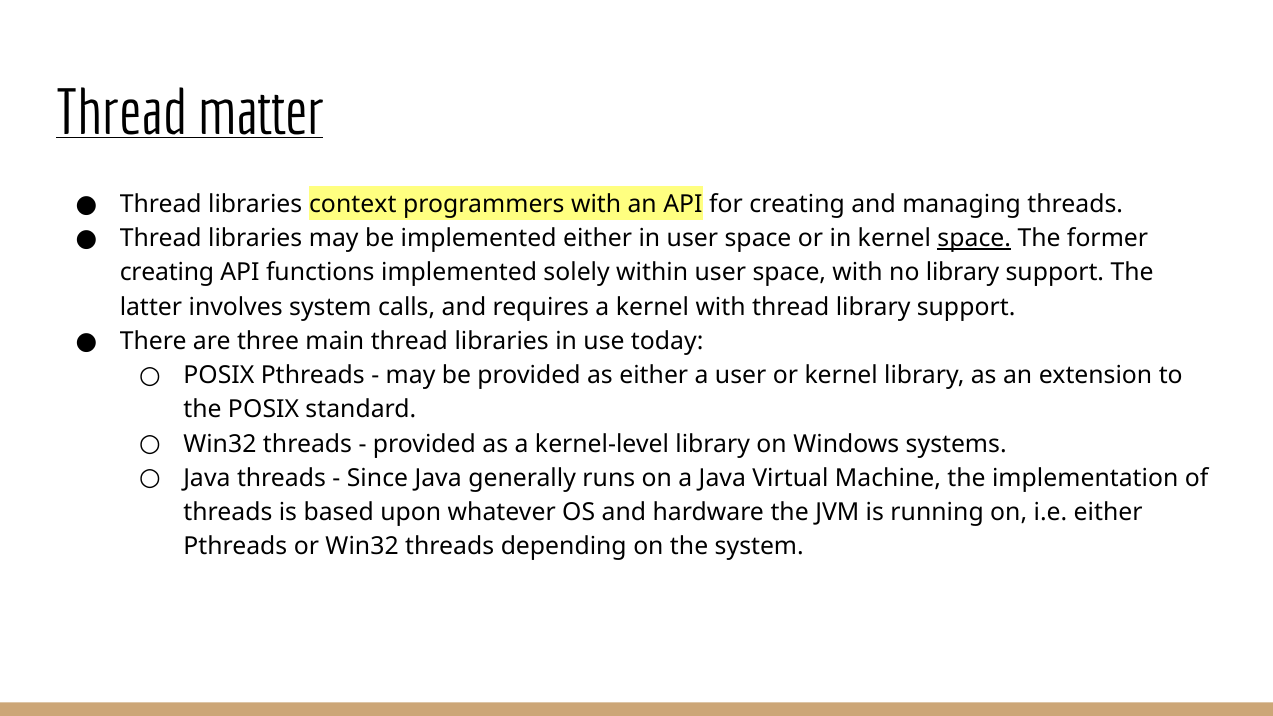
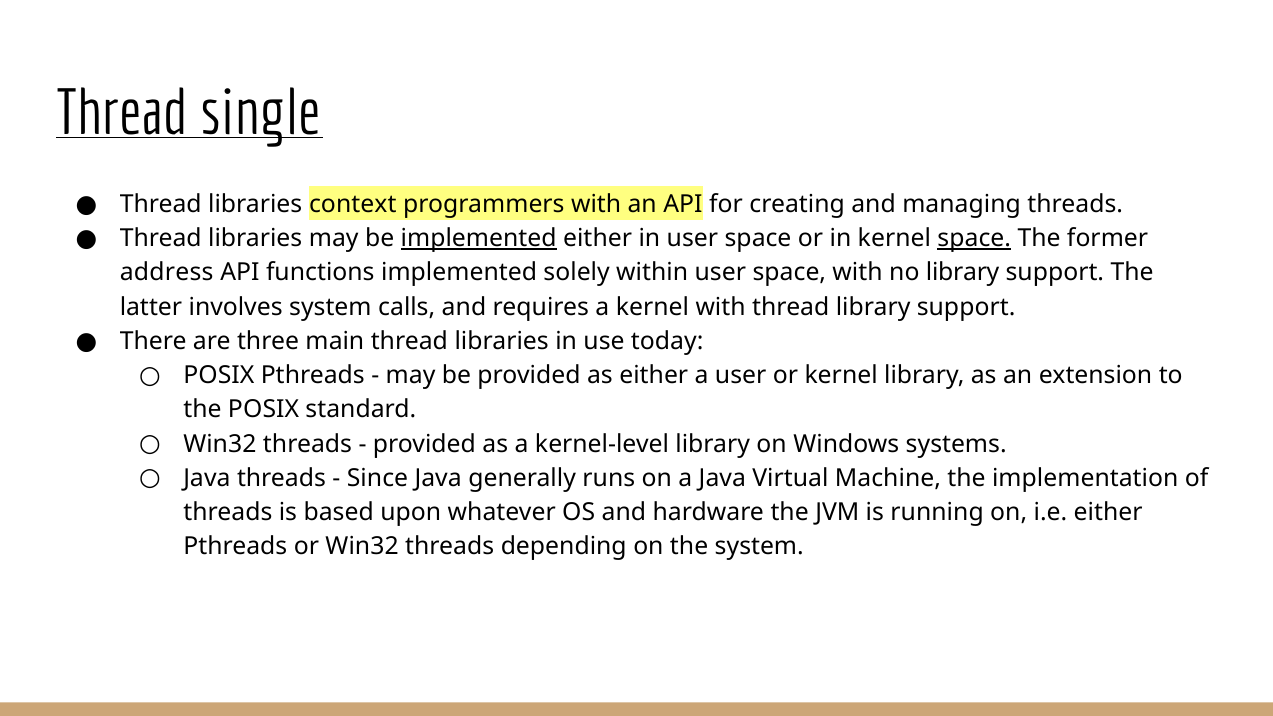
matter: matter -> single (261, 113)
implemented underline: none -> present (479, 239)
creating: creating -> address (167, 273)
